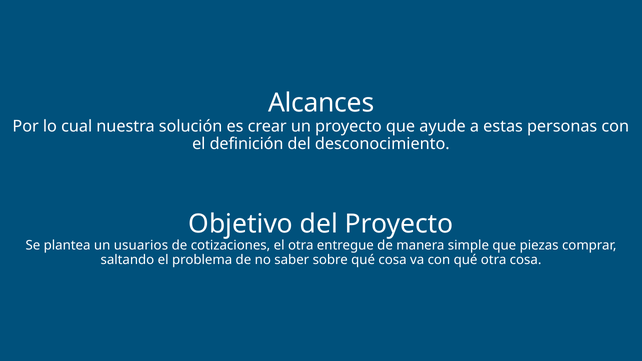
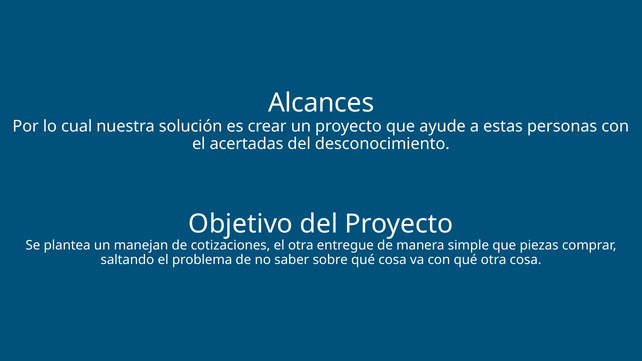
definición: definición -> acertadas (247, 144)
usuarios: usuarios -> manejan (141, 245)
